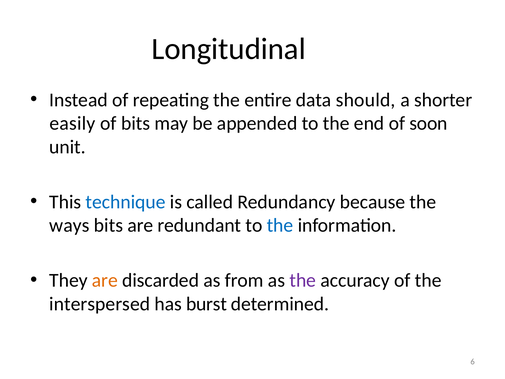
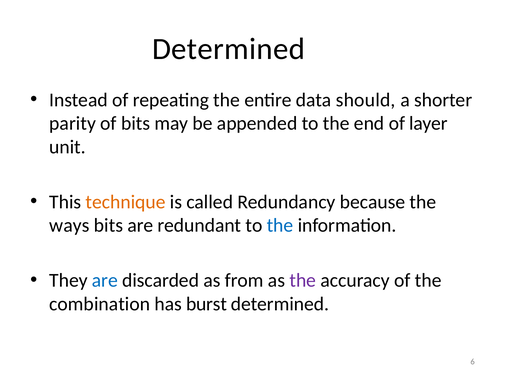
Longitudinal: Longitudinal -> Determined (228, 49)
easily: easily -> parity (73, 123)
soon: soon -> layer (428, 123)
technique colour: blue -> orange (126, 202)
are colour: orange -> blue (105, 280)
interspersed: interspersed -> combination (100, 304)
